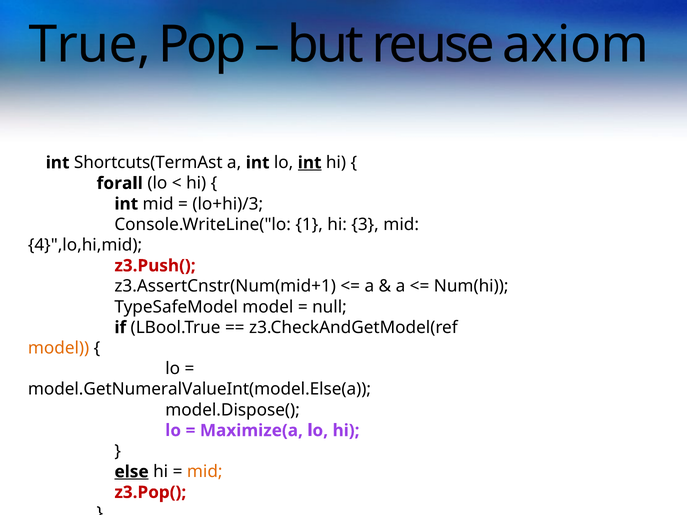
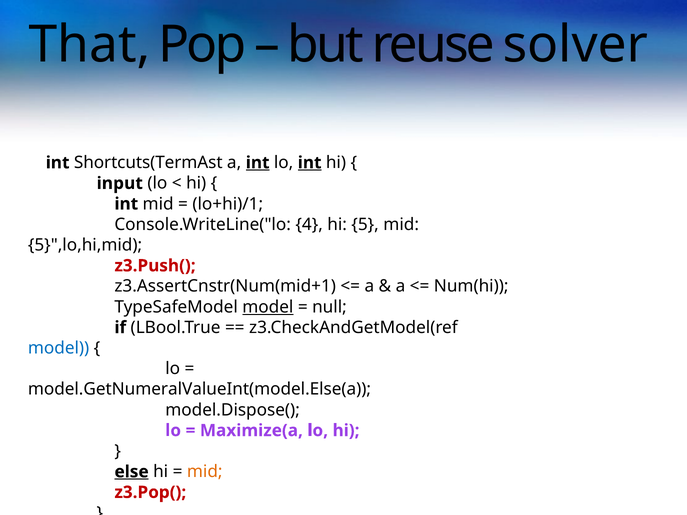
True: True -> That (90, 45)
axiom: axiom -> solver (575, 45)
int underline: none -> present (258, 163)
forall: forall -> input (120, 183)
lo+hi)/3: lo+hi)/3 -> lo+hi)/1 (228, 204)
1: 1 -> 4 (309, 225)
3: 3 -> 5 (365, 225)
4}",lo,hi,mid: 4}",lo,hi,mid -> 5}",lo,hi,mid (85, 245)
model underline: none -> present (268, 307)
model colour: orange -> blue (59, 348)
